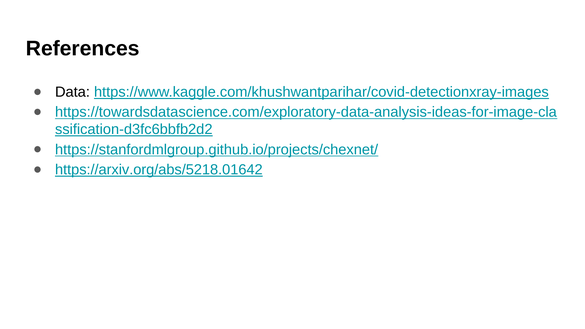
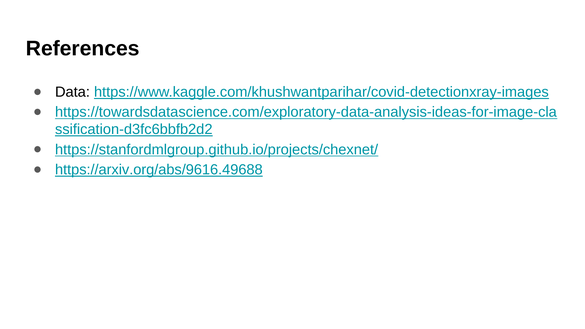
https://arxiv.org/abs/5218.01642: https://arxiv.org/abs/5218.01642 -> https://arxiv.org/abs/9616.49688 (159, 170)
